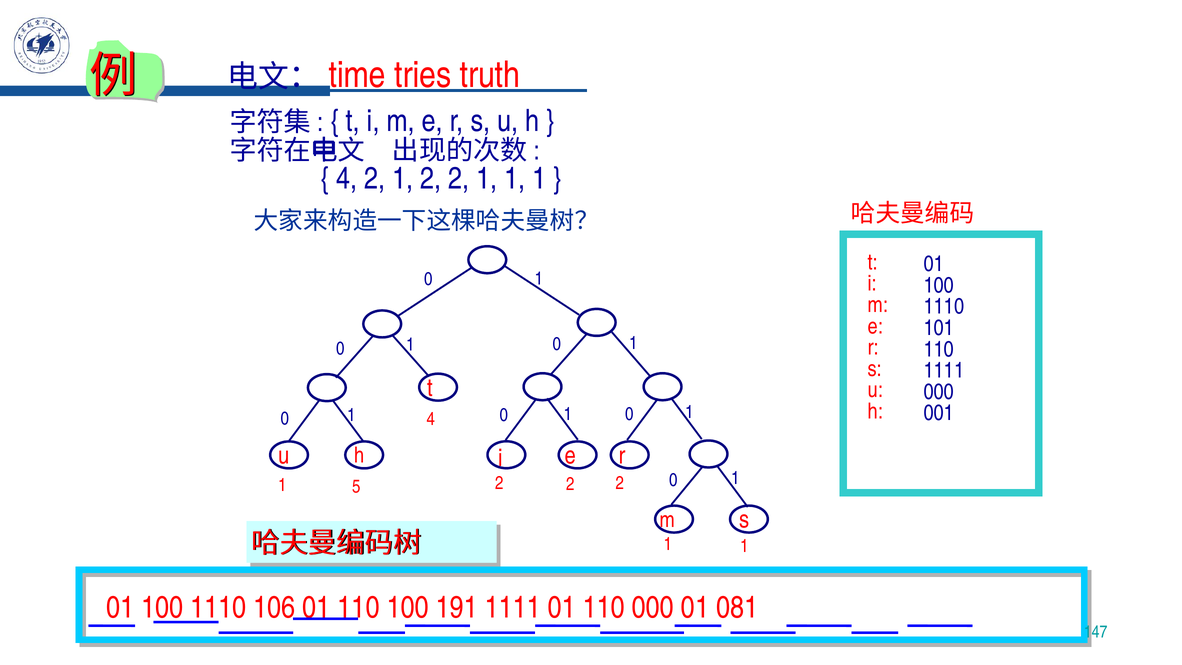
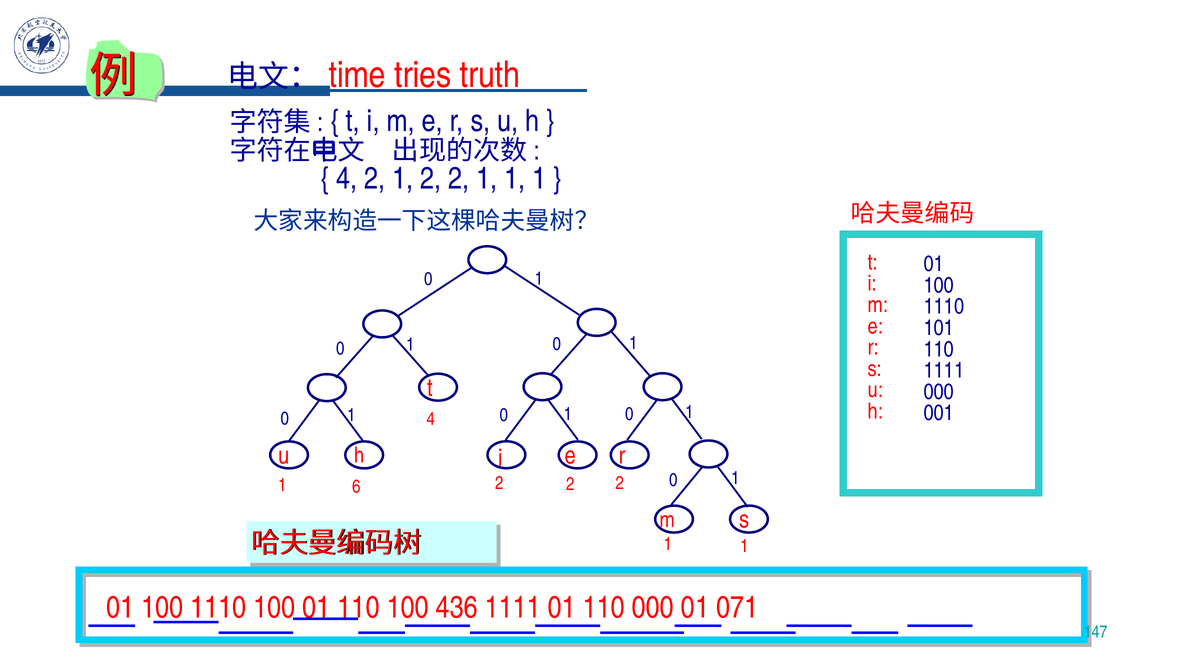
5: 5 -> 6 (356, 487)
1110 106: 106 -> 100 (274, 608)
191: 191 -> 436 (457, 608)
081: 081 -> 071 (737, 608)
